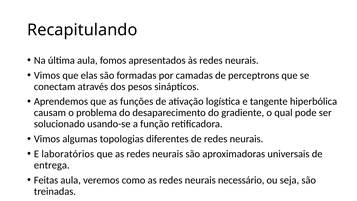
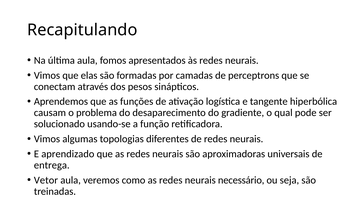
laboratórios: laboratórios -> aprendizado (68, 154)
Feitas: Feitas -> Vetor (46, 180)
